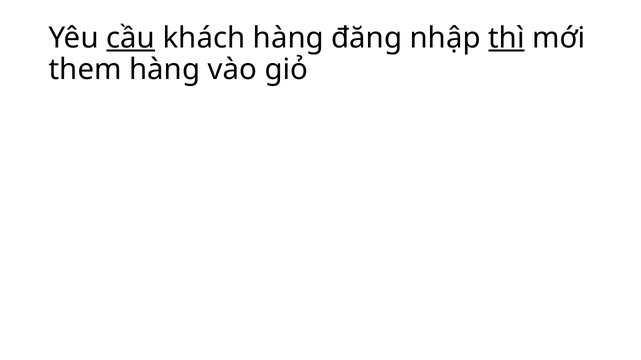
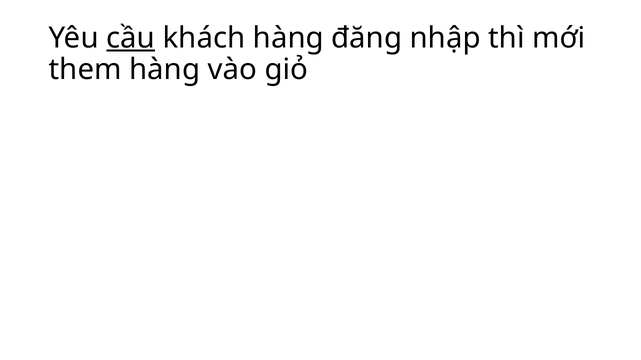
thì underline: present -> none (506, 38)
